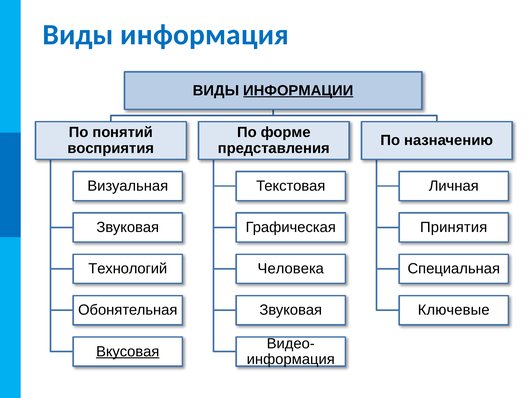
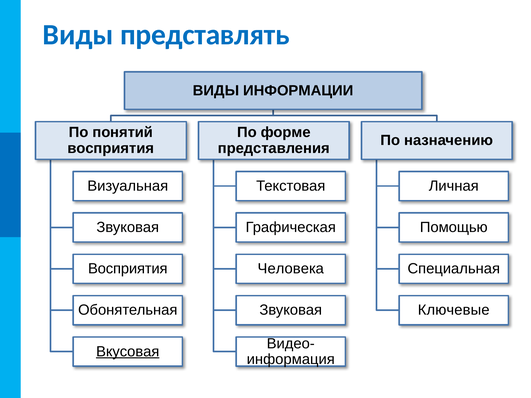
Виды информация: информация -> представлять (205, 35)
ИНФОРМАЦИИ underline: present -> none (298, 91)
Принятия: Принятия -> Помощью (454, 228)
Технологий: Технологий -> Восприятия (128, 269)
